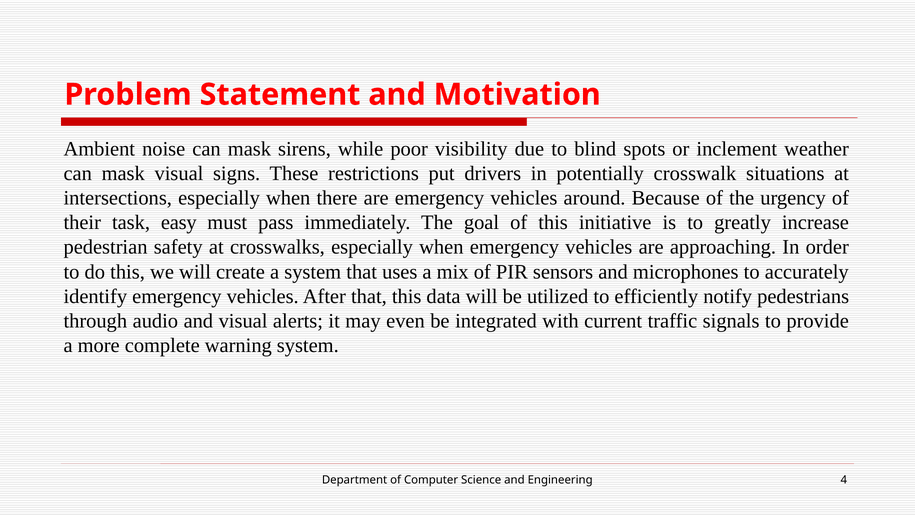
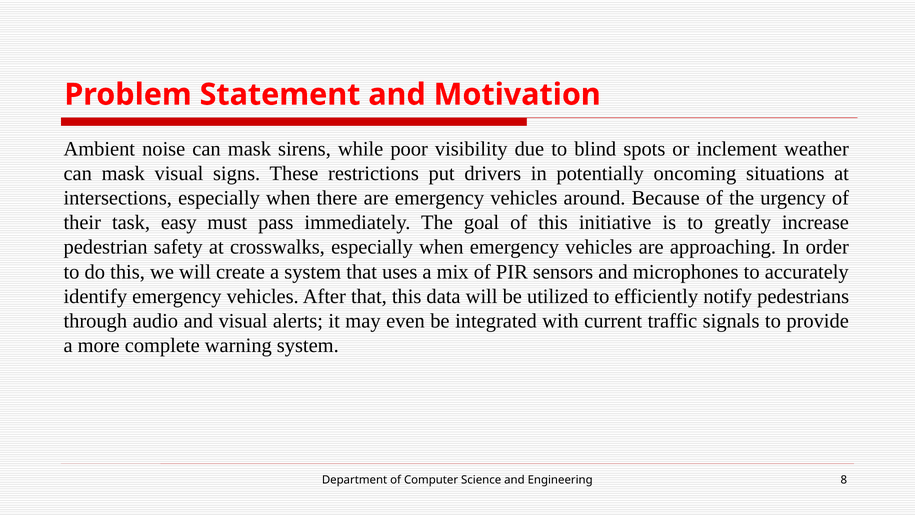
crosswalk: crosswalk -> oncoming (695, 173)
4: 4 -> 8 (844, 480)
